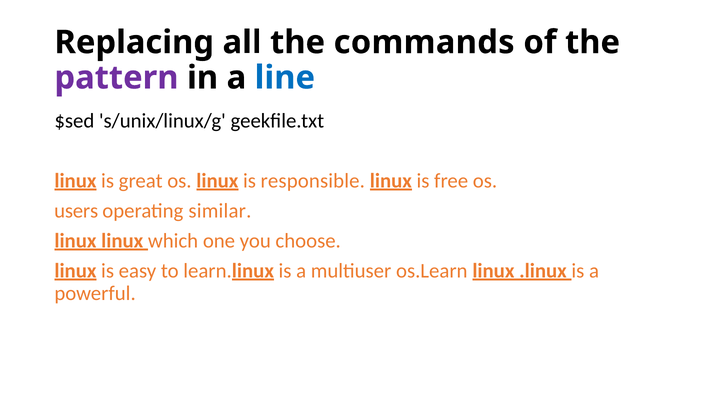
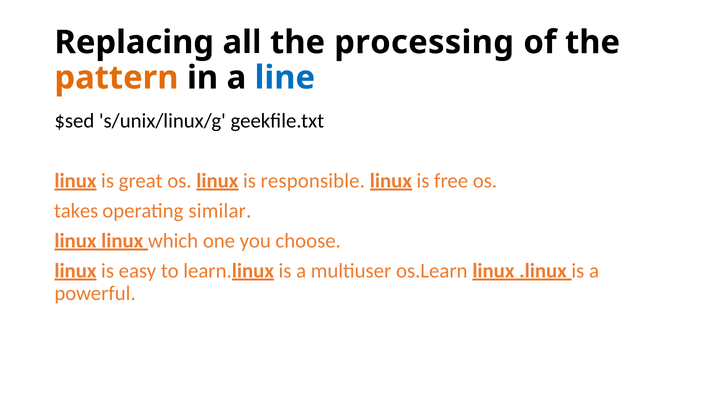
commands: commands -> processing (424, 42)
pattern colour: purple -> orange (116, 78)
users: users -> takes (76, 211)
